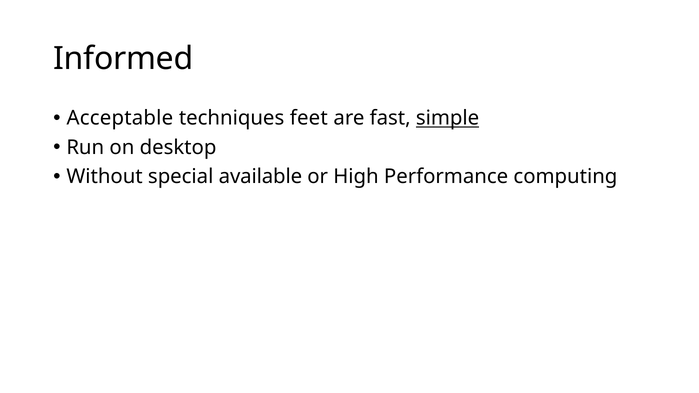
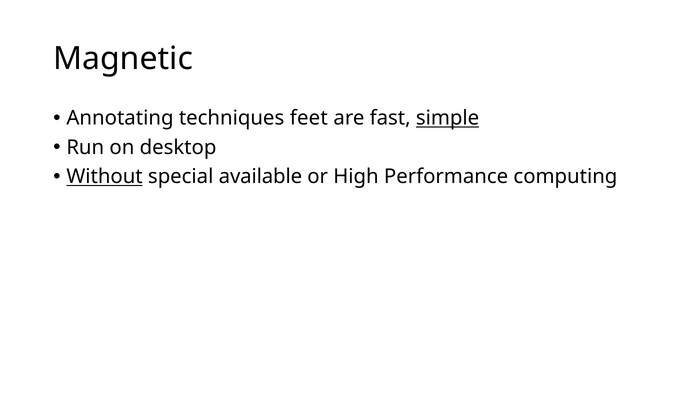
Informed: Informed -> Magnetic (123, 59)
Acceptable: Acceptable -> Annotating (120, 118)
Without underline: none -> present (105, 177)
